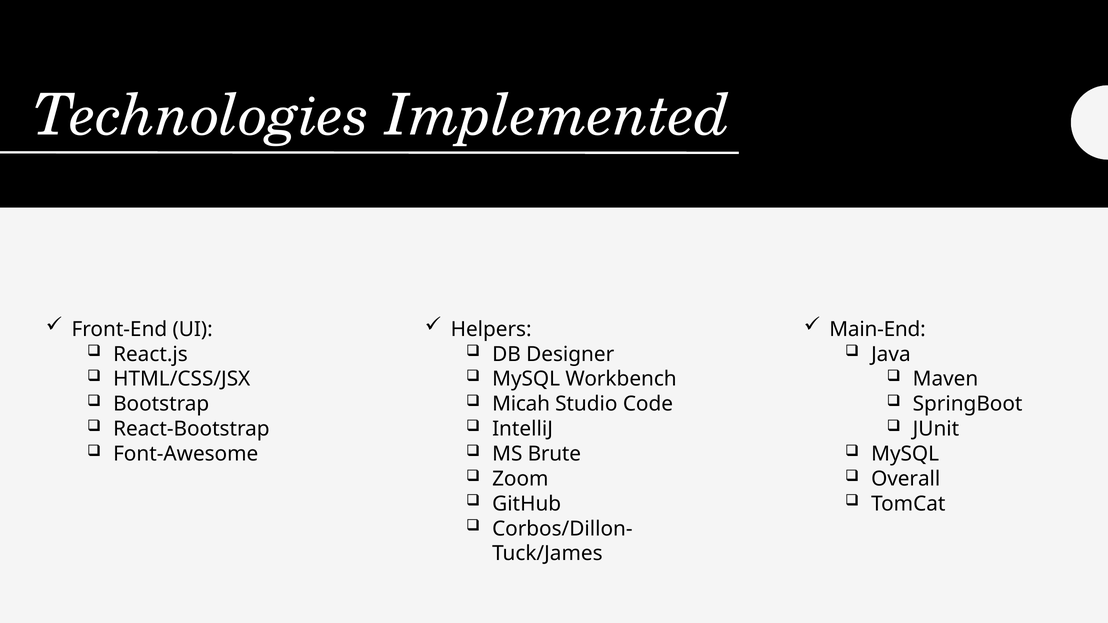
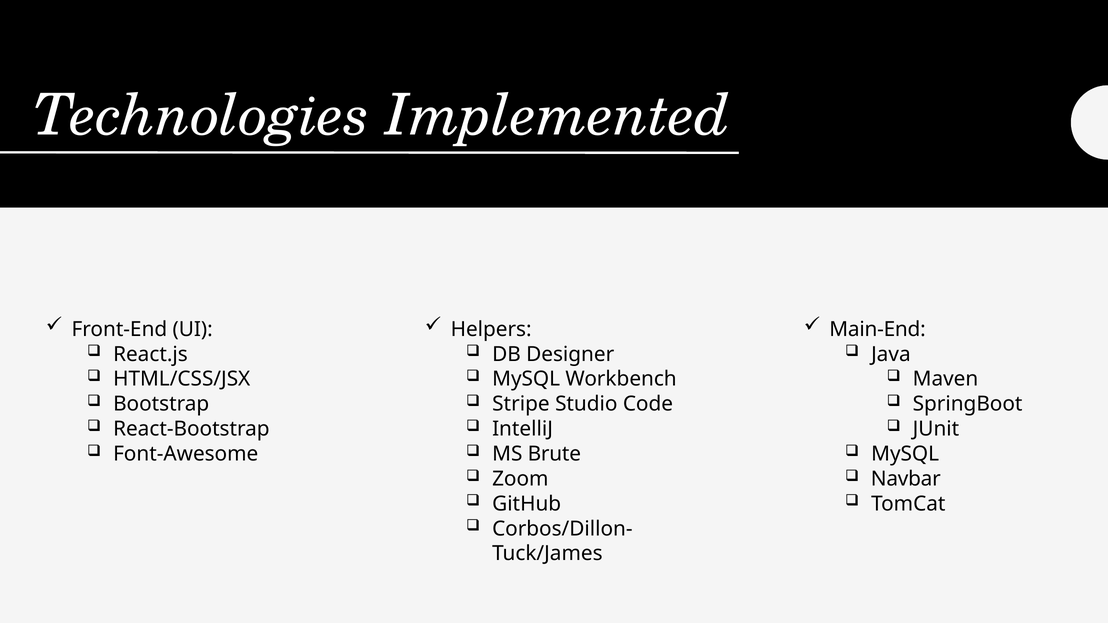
Micah: Micah -> Stripe (521, 404)
Overall: Overall -> Navbar (906, 479)
